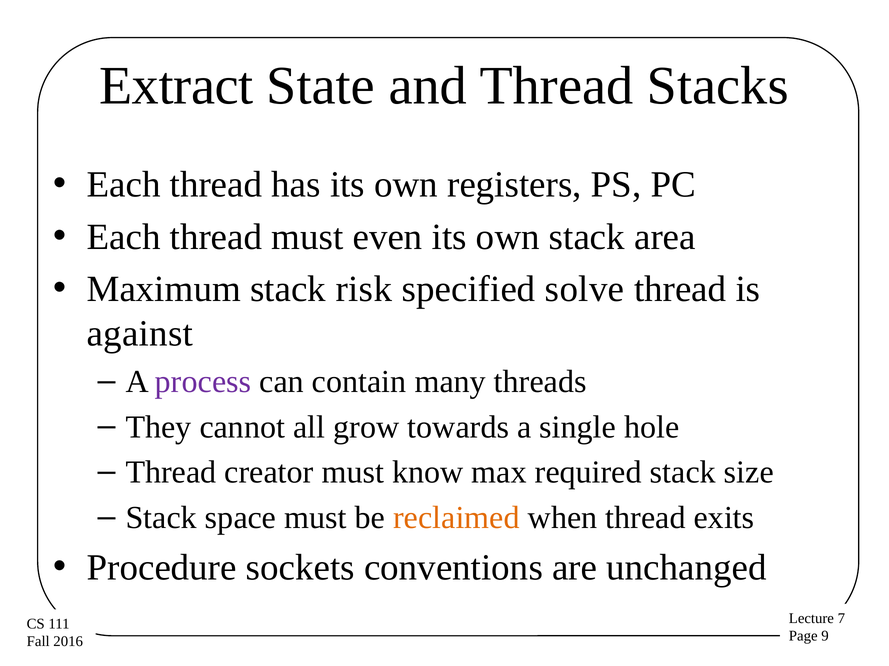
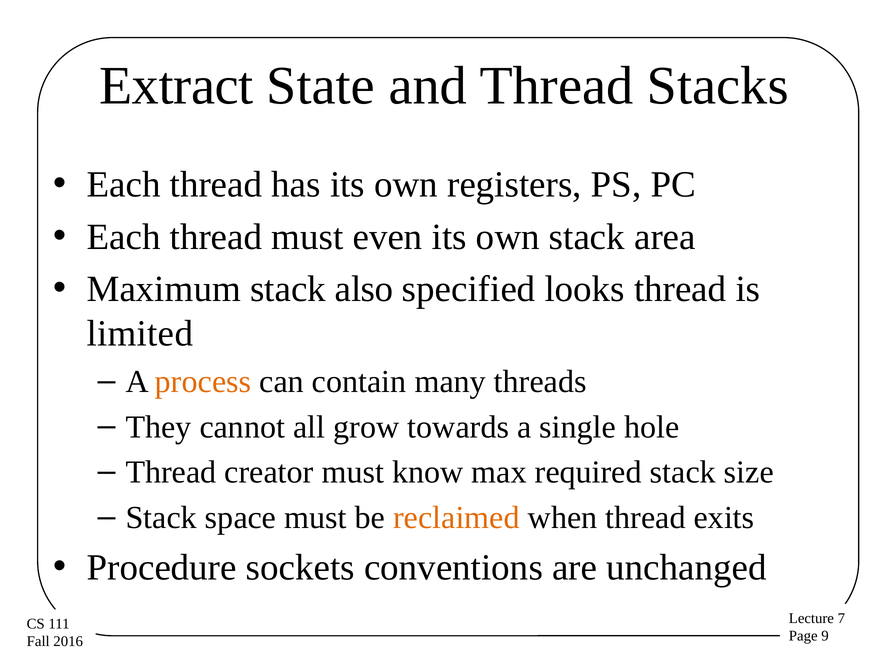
risk: risk -> also (364, 290)
solve: solve -> looks (585, 290)
against: against -> limited (140, 334)
process colour: purple -> orange (203, 382)
